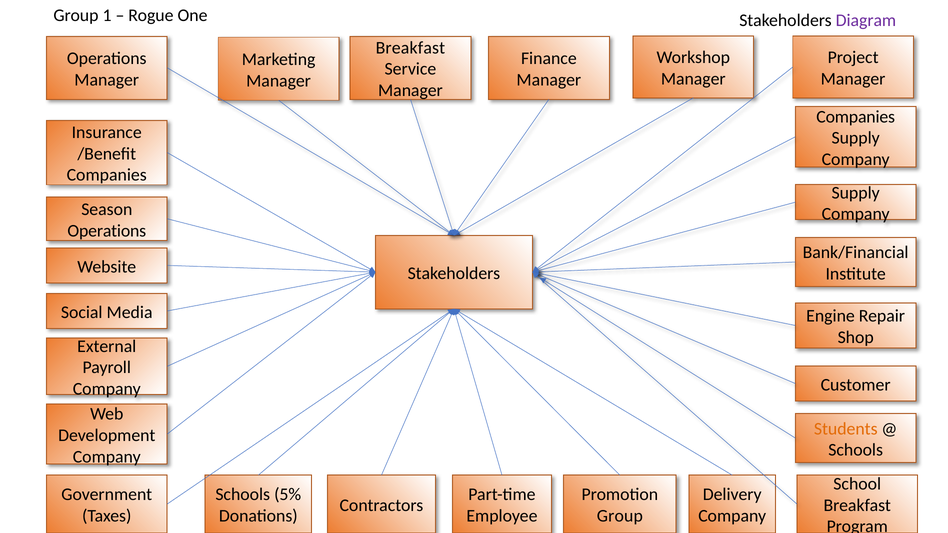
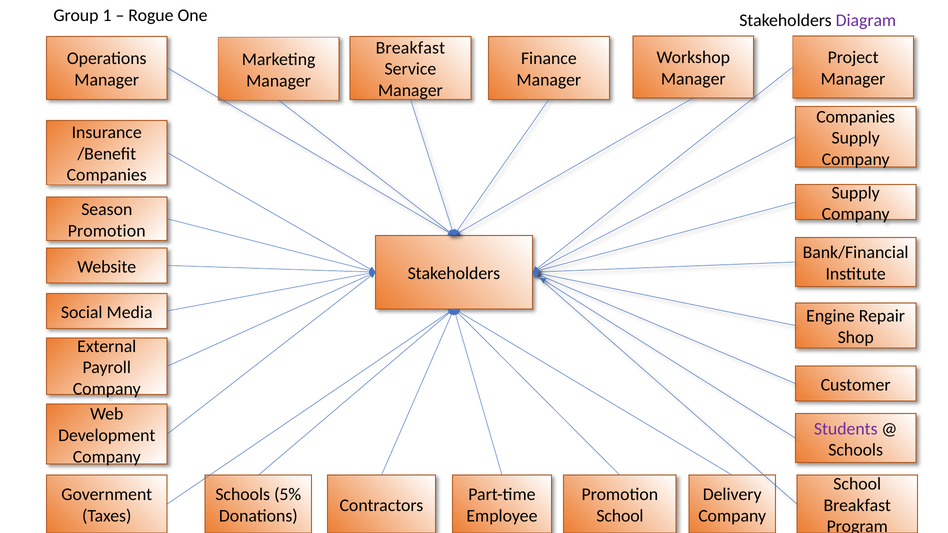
Operations: Operations -> Promotion (107, 231)
Students colour: orange -> purple (846, 429)
Group: Group -> School (620, 516)
